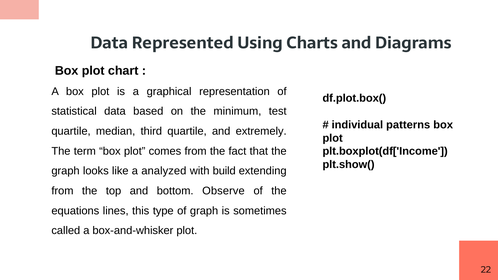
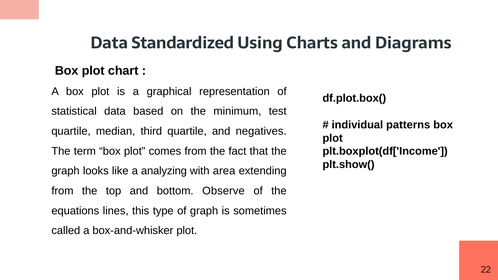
Represented: Represented -> Standardized (183, 43)
extremely: extremely -> negatives (261, 131)
analyzed: analyzed -> analyzing (164, 171)
build: build -> area (224, 171)
